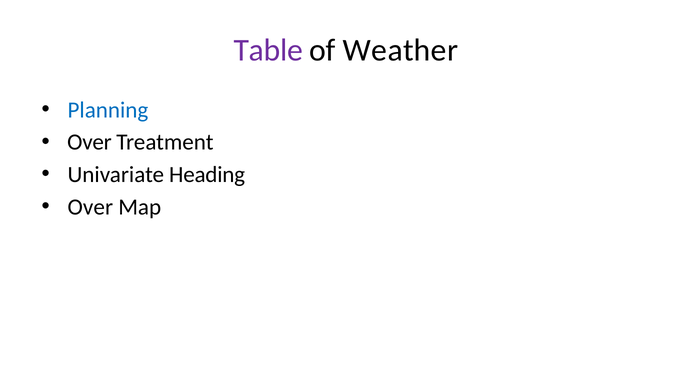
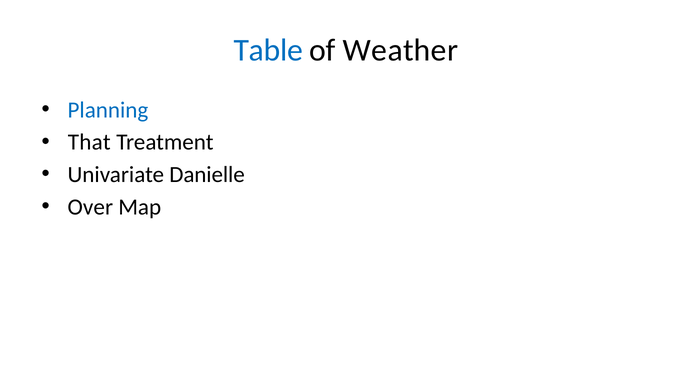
Table colour: purple -> blue (268, 50)
Over: Over -> That (89, 142)
Heading: Heading -> Danielle (207, 175)
